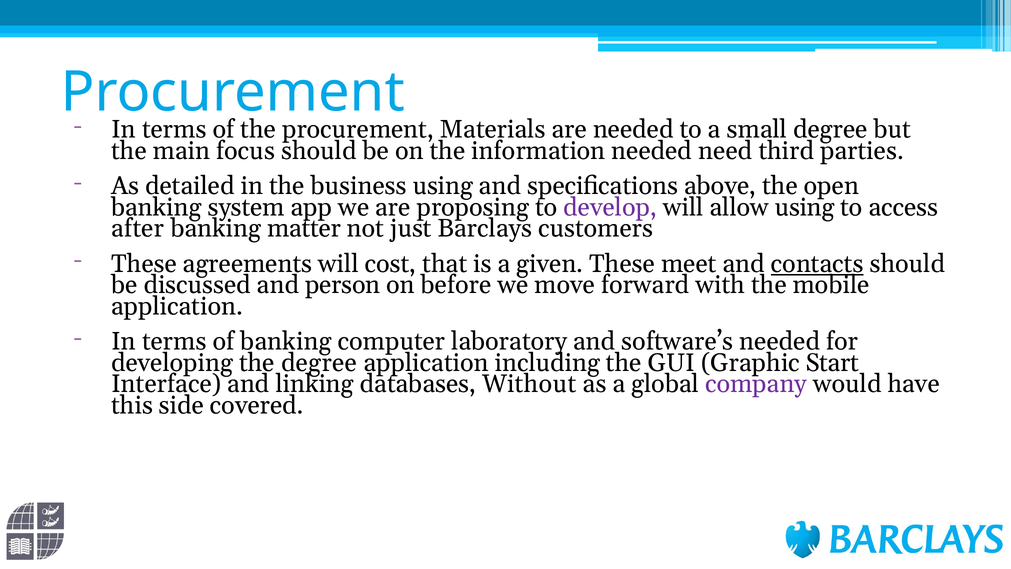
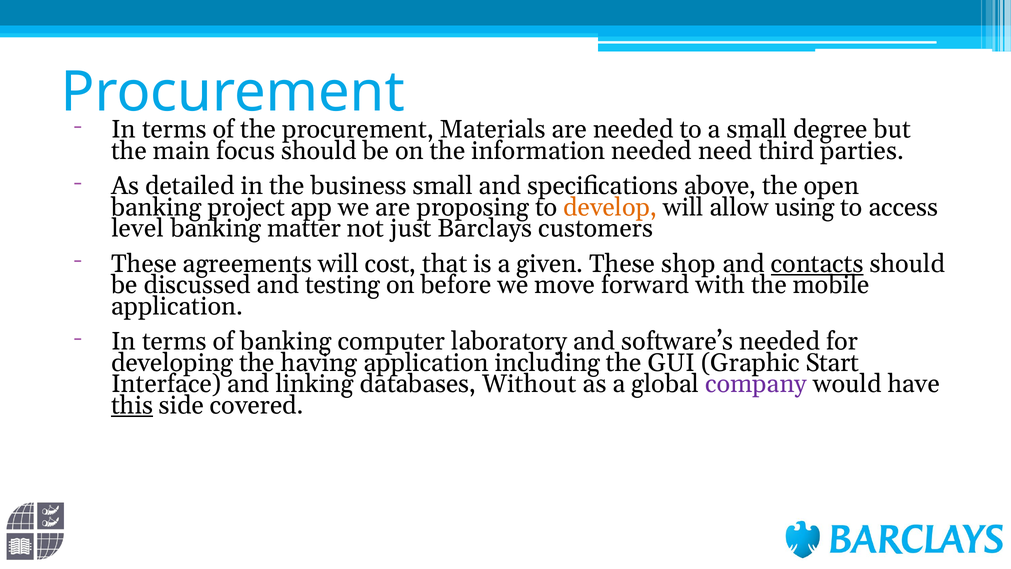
business using: using -> small (443, 186)
system: system -> project (246, 207)
develop colour: purple -> orange (610, 207)
after: after -> level (138, 228)
meet: meet -> shop (689, 264)
person: person -> testing (343, 285)
the degree: degree -> having (319, 363)
this underline: none -> present (132, 405)
